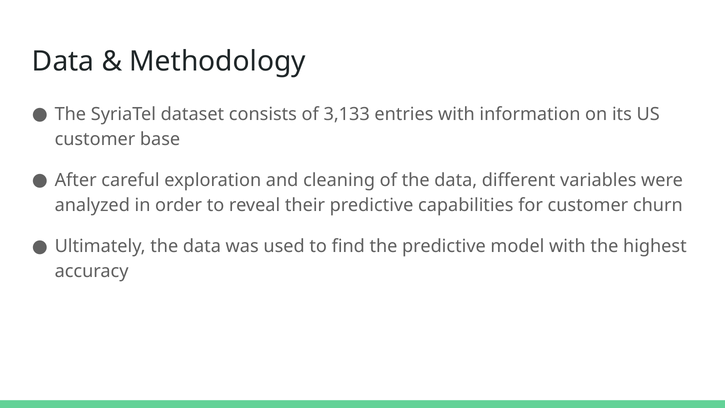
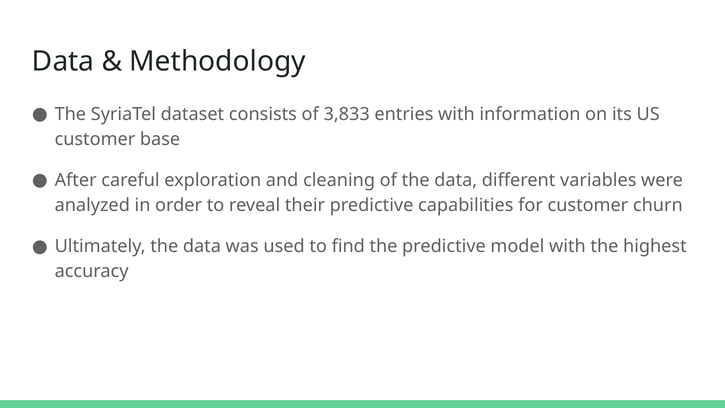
3,133: 3,133 -> 3,833 (347, 114)
